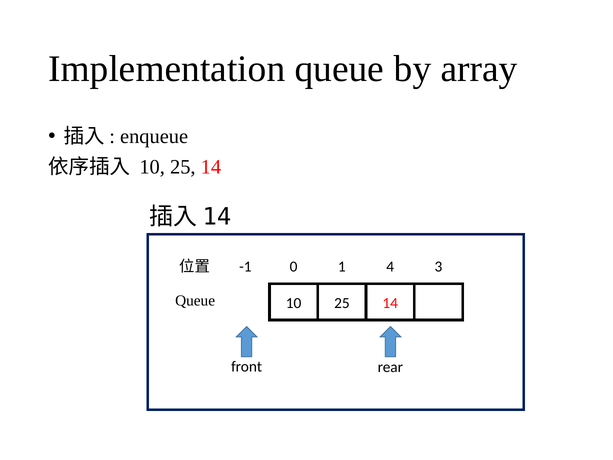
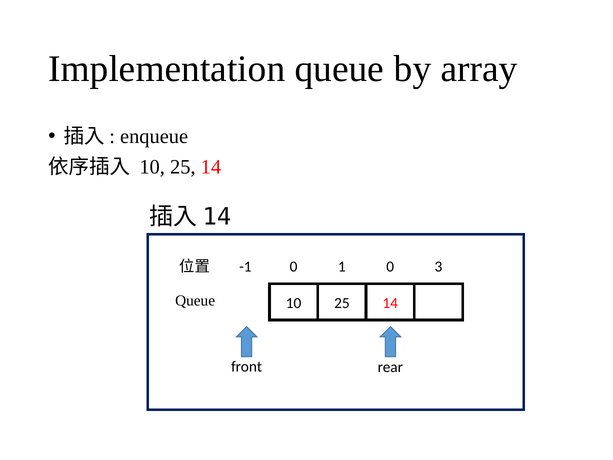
1 4: 4 -> 0 (390, 267)
